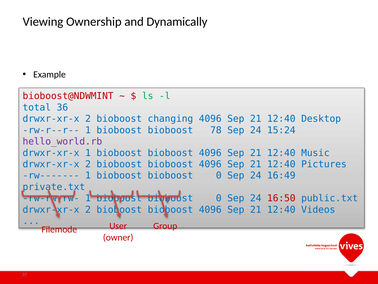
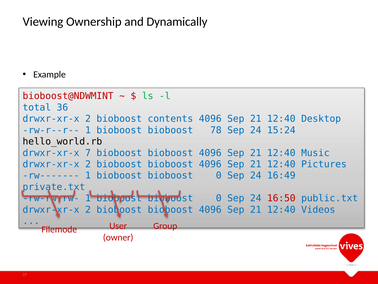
changing: changing -> contents (170, 119)
hello_world.rb colour: purple -> black (62, 141)
drwxr-xr-x 1: 1 -> 7 (88, 153)
